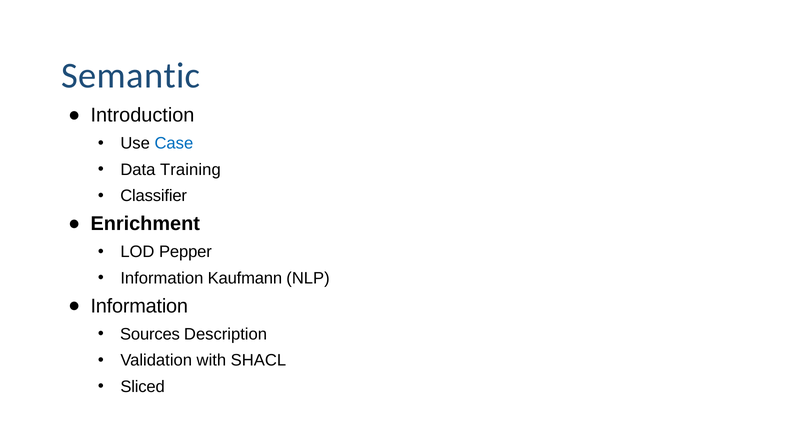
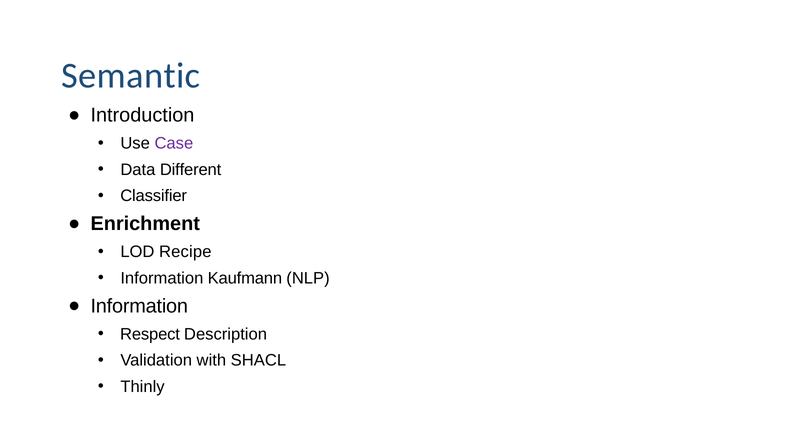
Case colour: blue -> purple (174, 143)
Training: Training -> Different (191, 170)
Pepper: Pepper -> Recipe (185, 252)
Sources: Sources -> Respect (150, 334)
Sliced: Sliced -> Thinly (143, 386)
